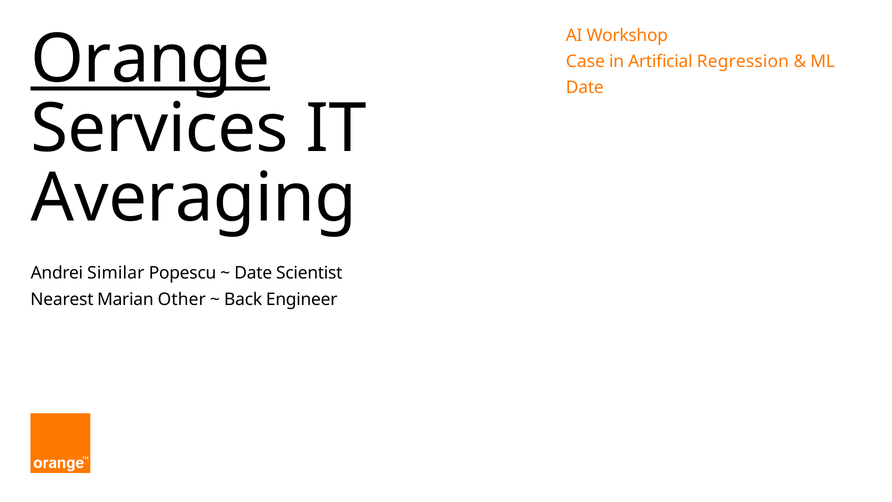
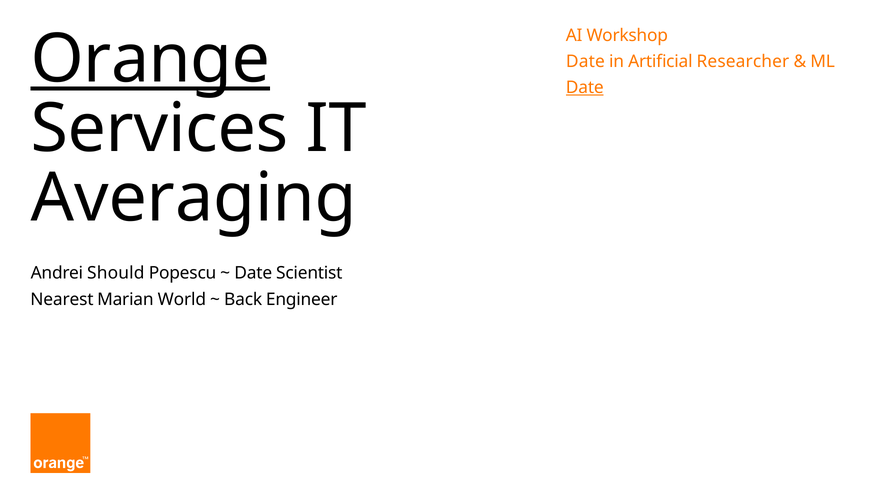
Case: Case -> Date (585, 61)
Regression: Regression -> Researcher (743, 61)
Date underline: none -> present (585, 88)
Similar: Similar -> Should (116, 273)
Other: Other -> World (182, 299)
